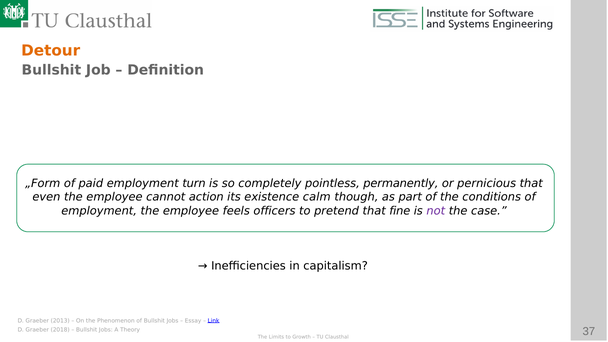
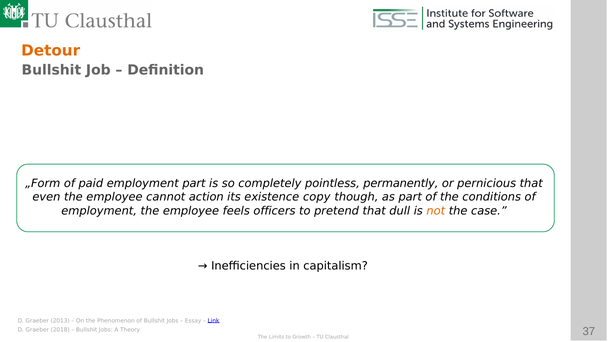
employment turn: turn -> part (194, 183)
calm: calm -> copy (317, 197)
fine: fine -> dull (400, 211)
not colour: purple -> orange (436, 211)
